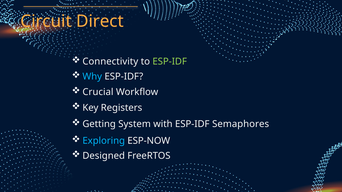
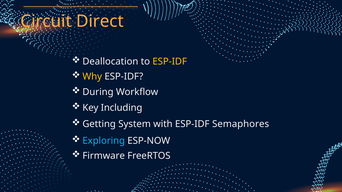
Connectivity: Connectivity -> Deallocation (110, 62)
ESP-IDF colour: light green -> yellow (170, 62)
Why colour: light blue -> yellow (92, 77)
Crucial: Crucial -> During (98, 92)
Registers: Registers -> Including (122, 108)
Designed: Designed -> Firmware (104, 156)
